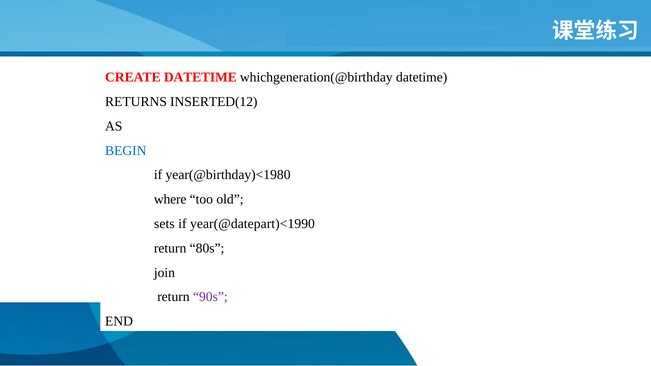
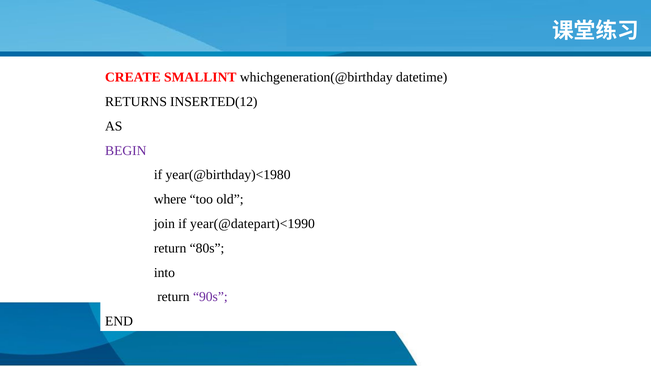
CREATE DATETIME: DATETIME -> SMALLINT (200, 77)
BEGIN colour: blue -> purple (126, 151)
sets: sets -> join (164, 224)
join: join -> into (164, 273)
